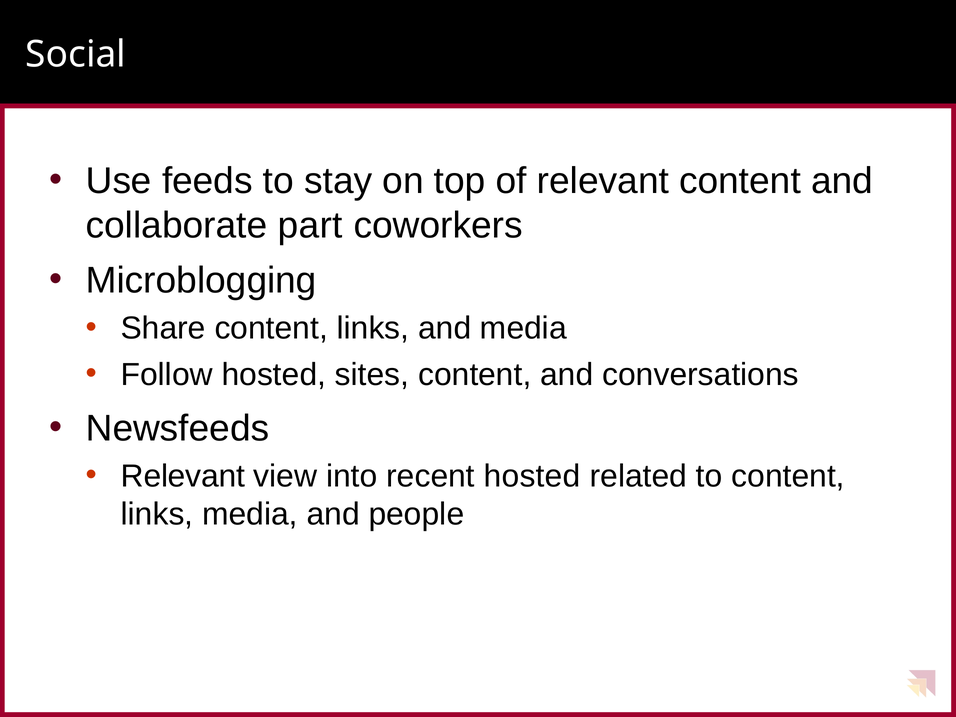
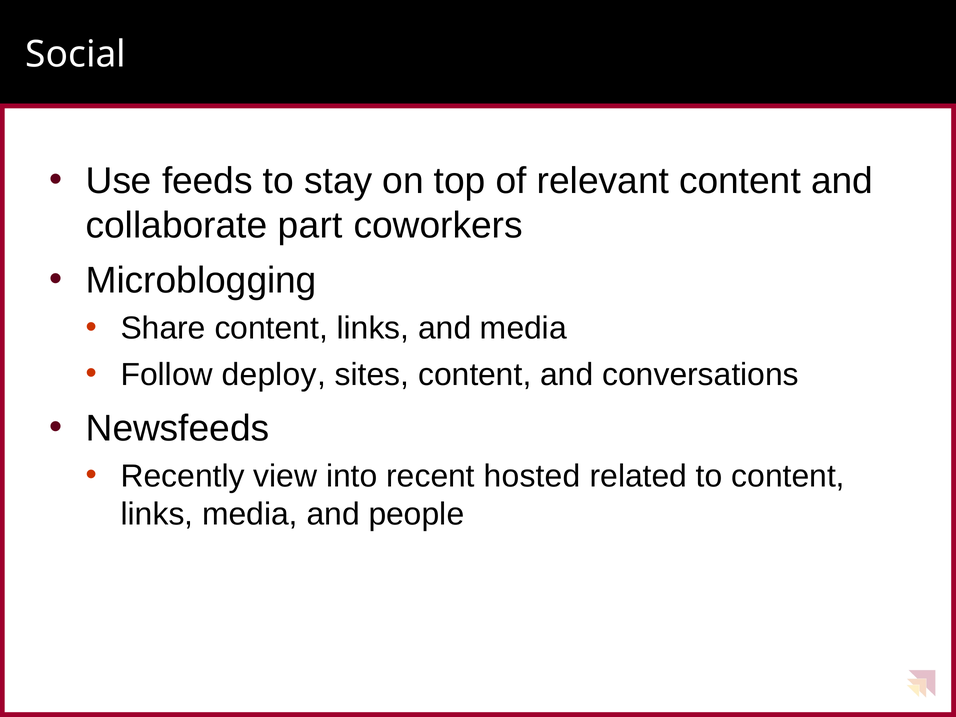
Follow hosted: hosted -> deploy (274, 375)
Relevant: Relevant -> Recently (183, 476)
